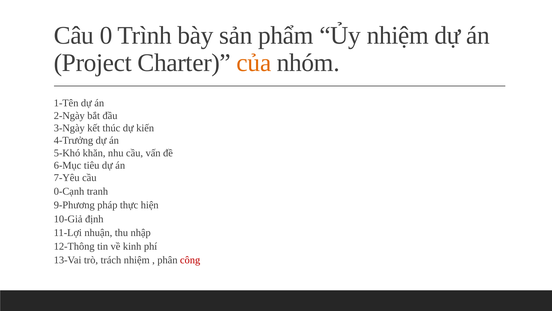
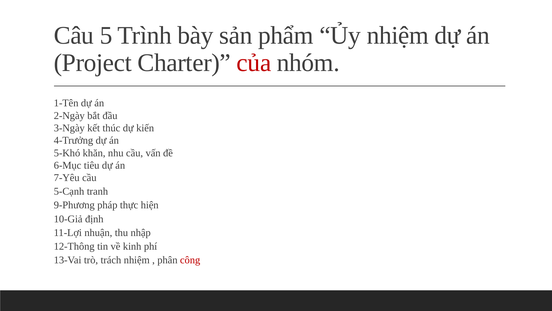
0: 0 -> 5 (106, 35)
của colour: orange -> red (254, 63)
0-Cạnh: 0-Cạnh -> 5-Cạnh (69, 191)
